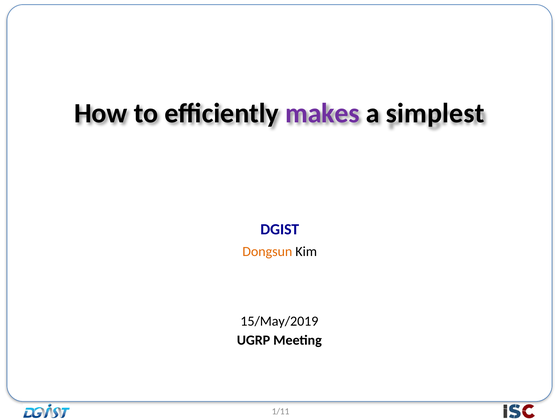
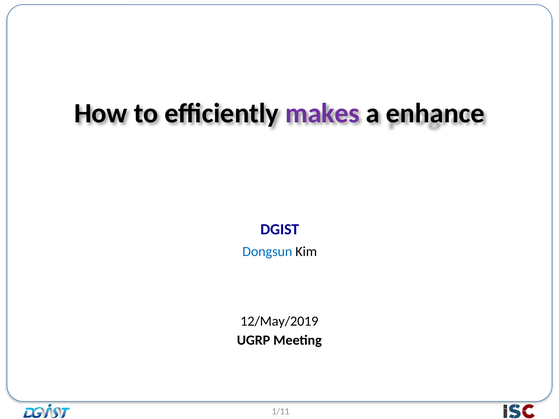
simplest: simplest -> enhance (435, 113)
Dongsun colour: orange -> blue (267, 252)
15/May/2019: 15/May/2019 -> 12/May/2019 (279, 321)
